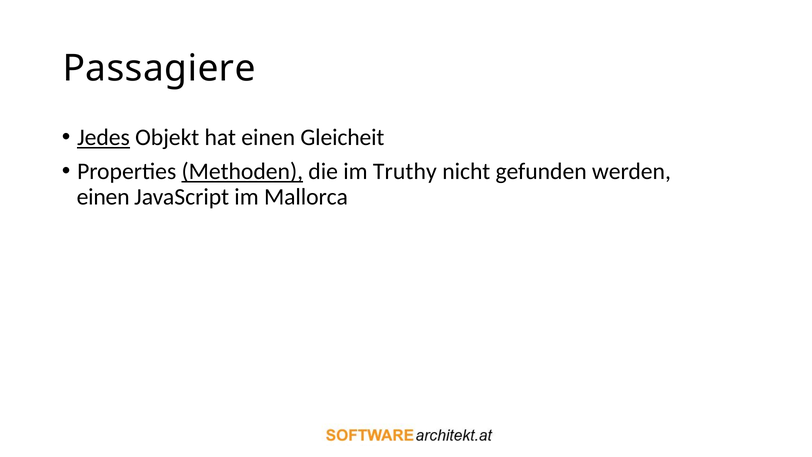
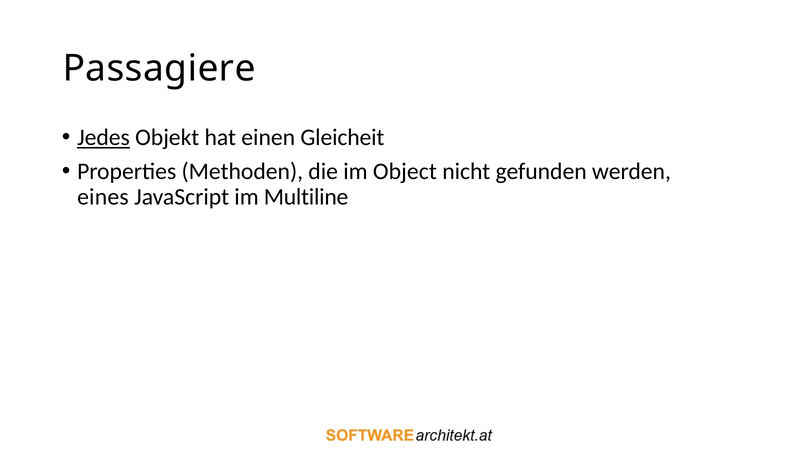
Methoden underline: present -> none (242, 171)
Truthy: Truthy -> Object (405, 171)
einen: einen -> eines (103, 197)
Mallorca: Mallorca -> Multiline (306, 197)
